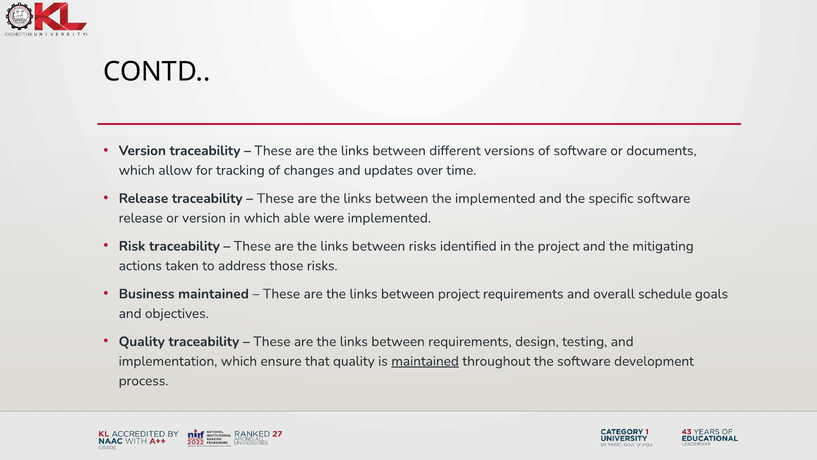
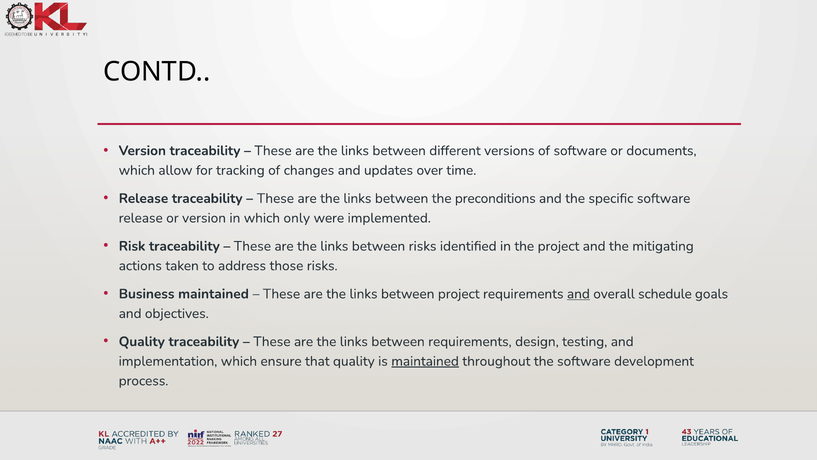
the implemented: implemented -> preconditions (495, 198)
able: able -> only (297, 218)
and underline: none -> present (578, 294)
